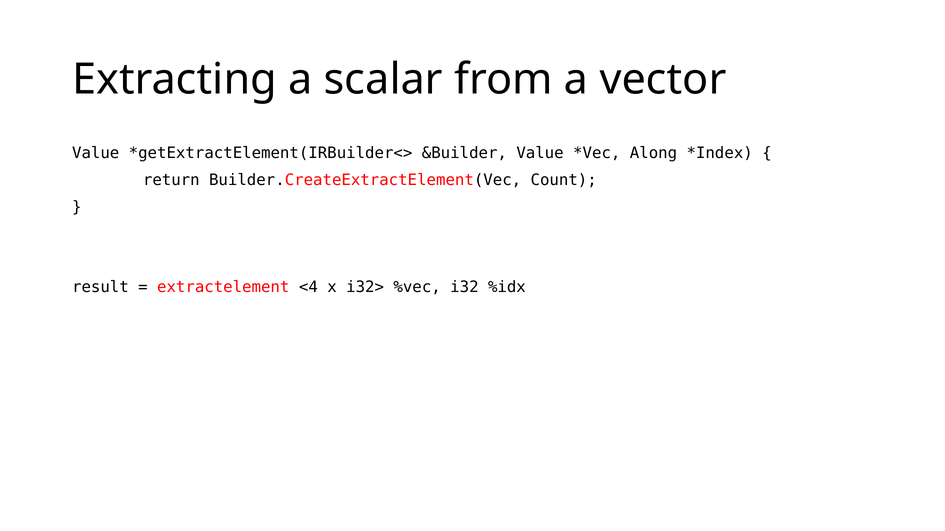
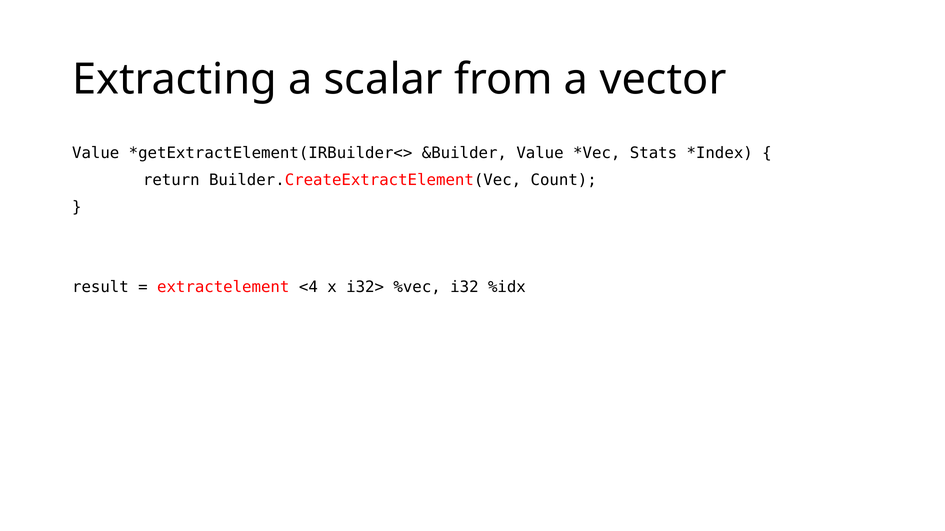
Along: Along -> Stats (653, 153)
